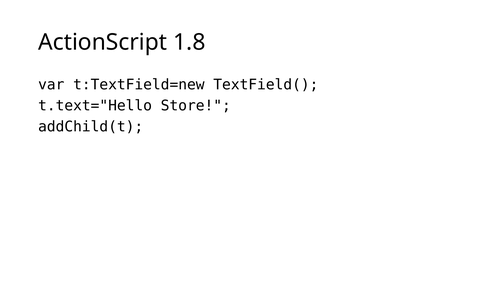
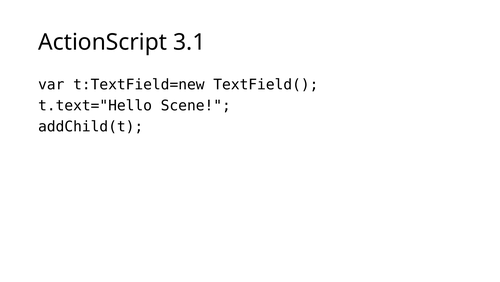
1.8: 1.8 -> 3.1 (189, 42)
Store: Store -> Scene (196, 106)
